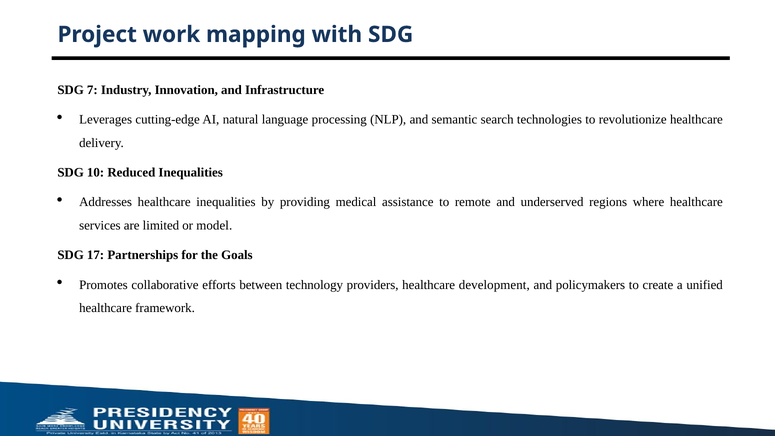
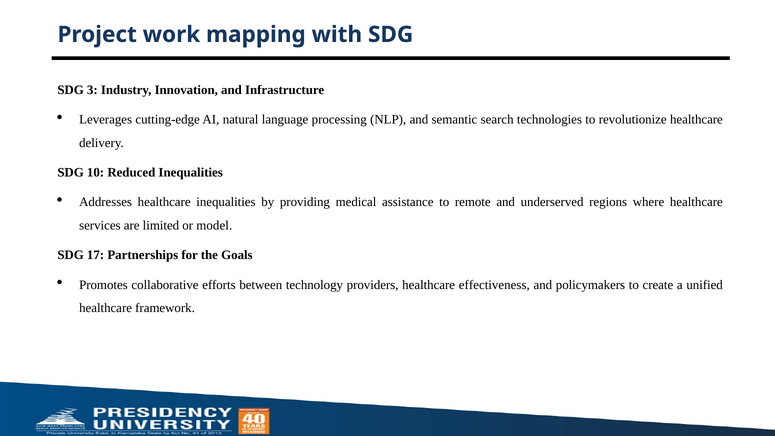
7: 7 -> 3 (92, 90)
development: development -> effectiveness (494, 285)
